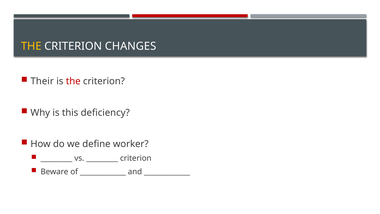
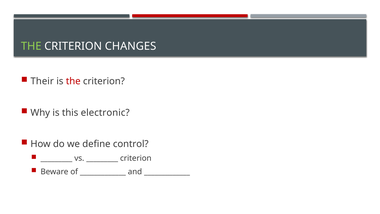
THE colour: yellow -> light green (31, 46)
deficiency: deficiency -> electronic (105, 112)
worker: worker -> control (131, 144)
